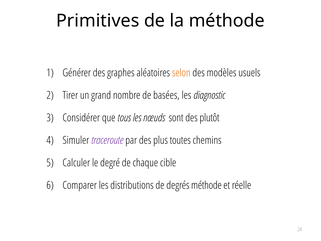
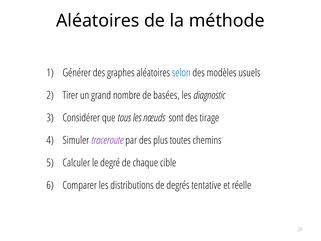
Primitives: Primitives -> Aléatoires (98, 21)
selon colour: orange -> blue (181, 73)
plutôt: plutôt -> tirage (209, 118)
degrés méthode: méthode -> tentative (206, 185)
